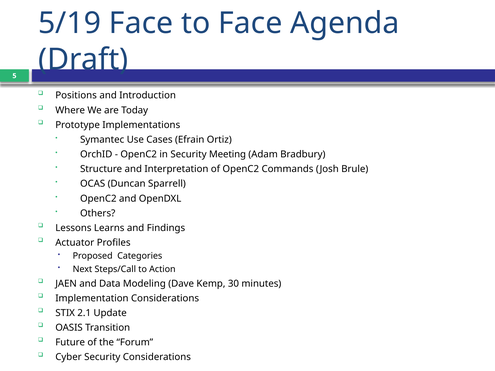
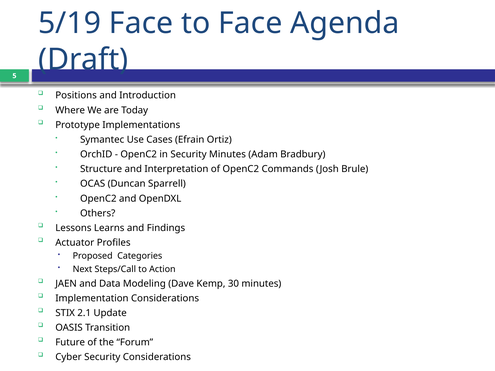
Security Meeting: Meeting -> Minutes (227, 154)
